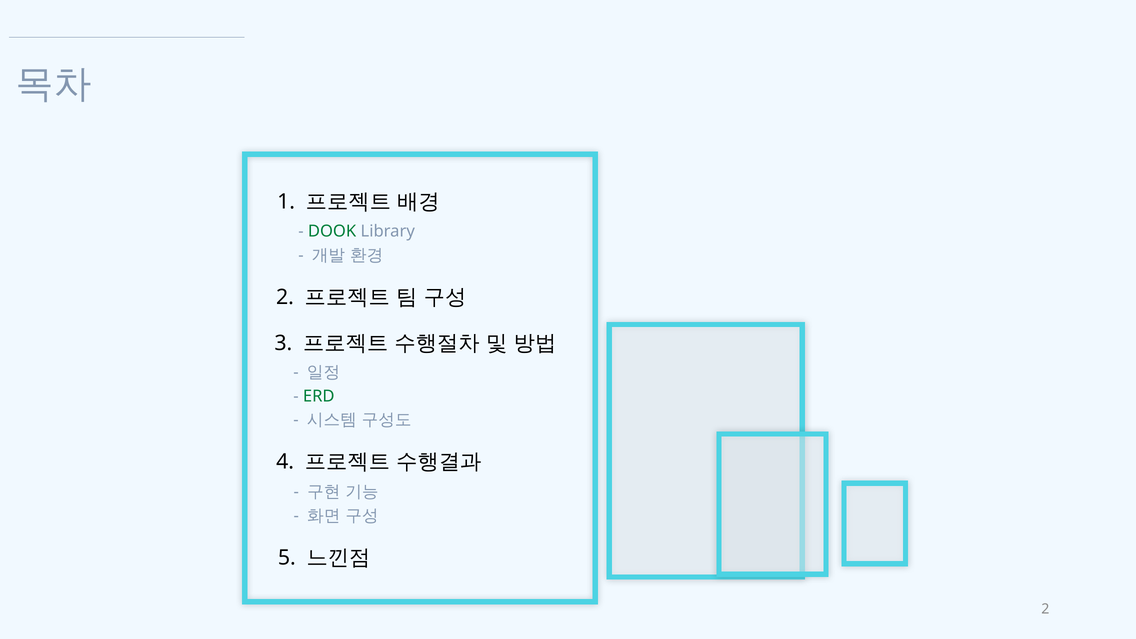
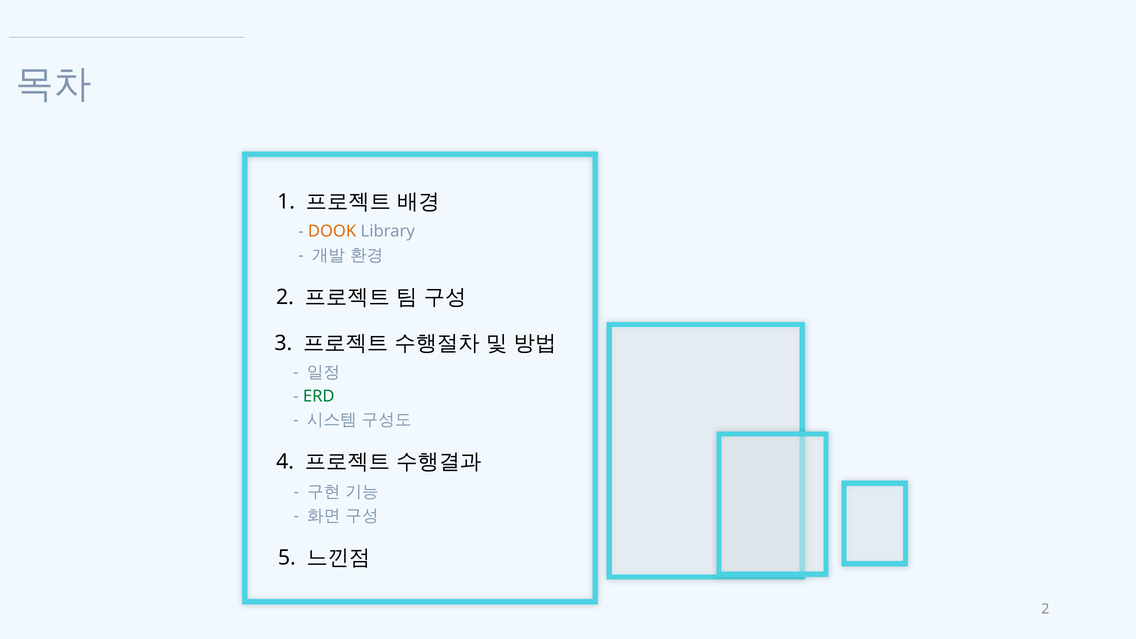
DOOK colour: green -> orange (332, 231)
